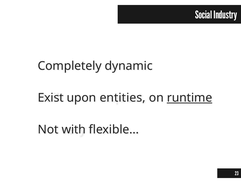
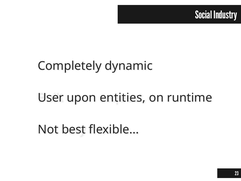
Exist: Exist -> User (51, 98)
runtime underline: present -> none (190, 98)
with: with -> best (74, 129)
